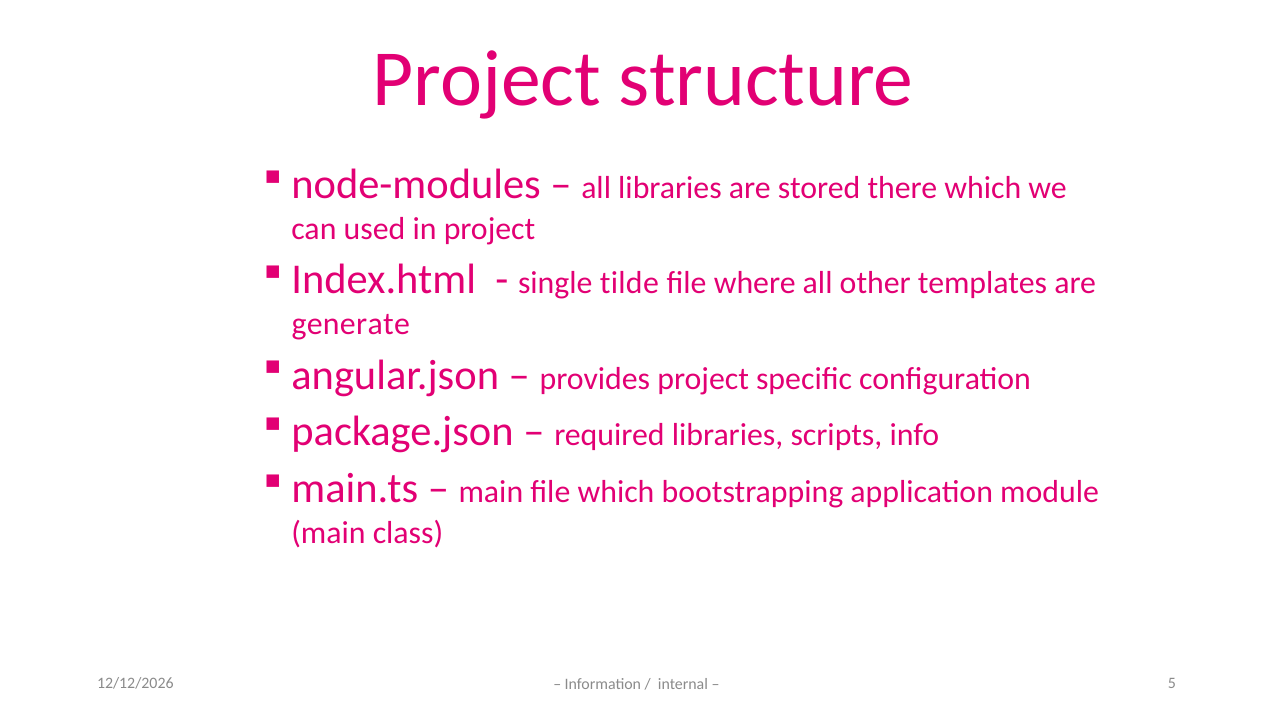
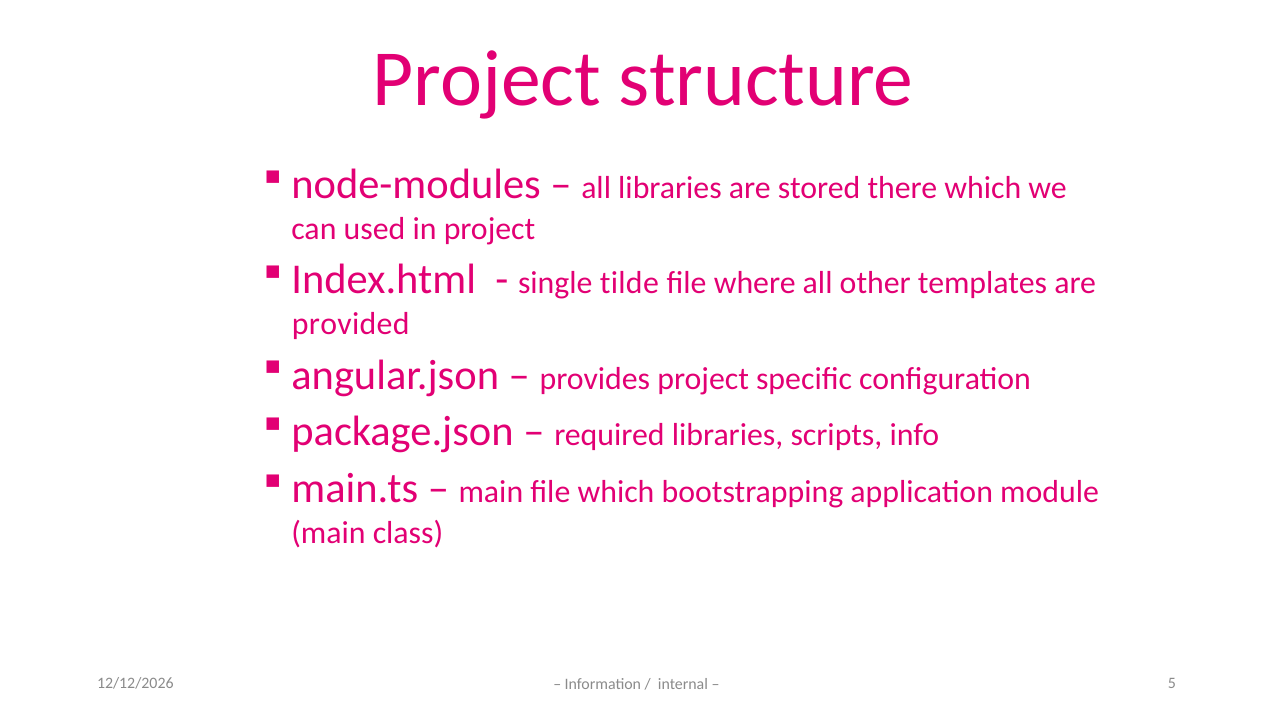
generate: generate -> provided (351, 324)
